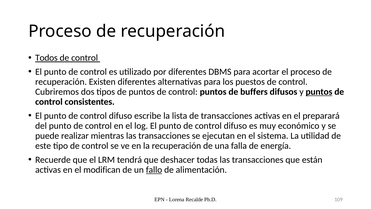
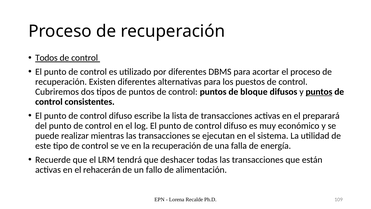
buffers: buffers -> bloque (254, 92)
modifican: modifican -> rehacerán (102, 170)
fallo underline: present -> none (154, 170)
